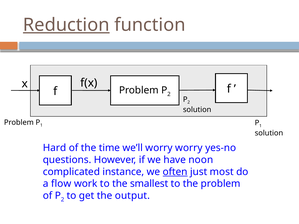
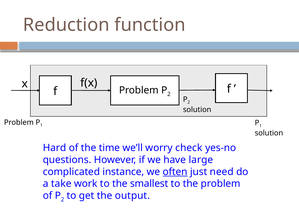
Reduction underline: present -> none (66, 25)
worry worry: worry -> check (189, 148)
noon: noon -> large (201, 160)
most: most -> need (222, 172)
flow: flow -> take (61, 184)
